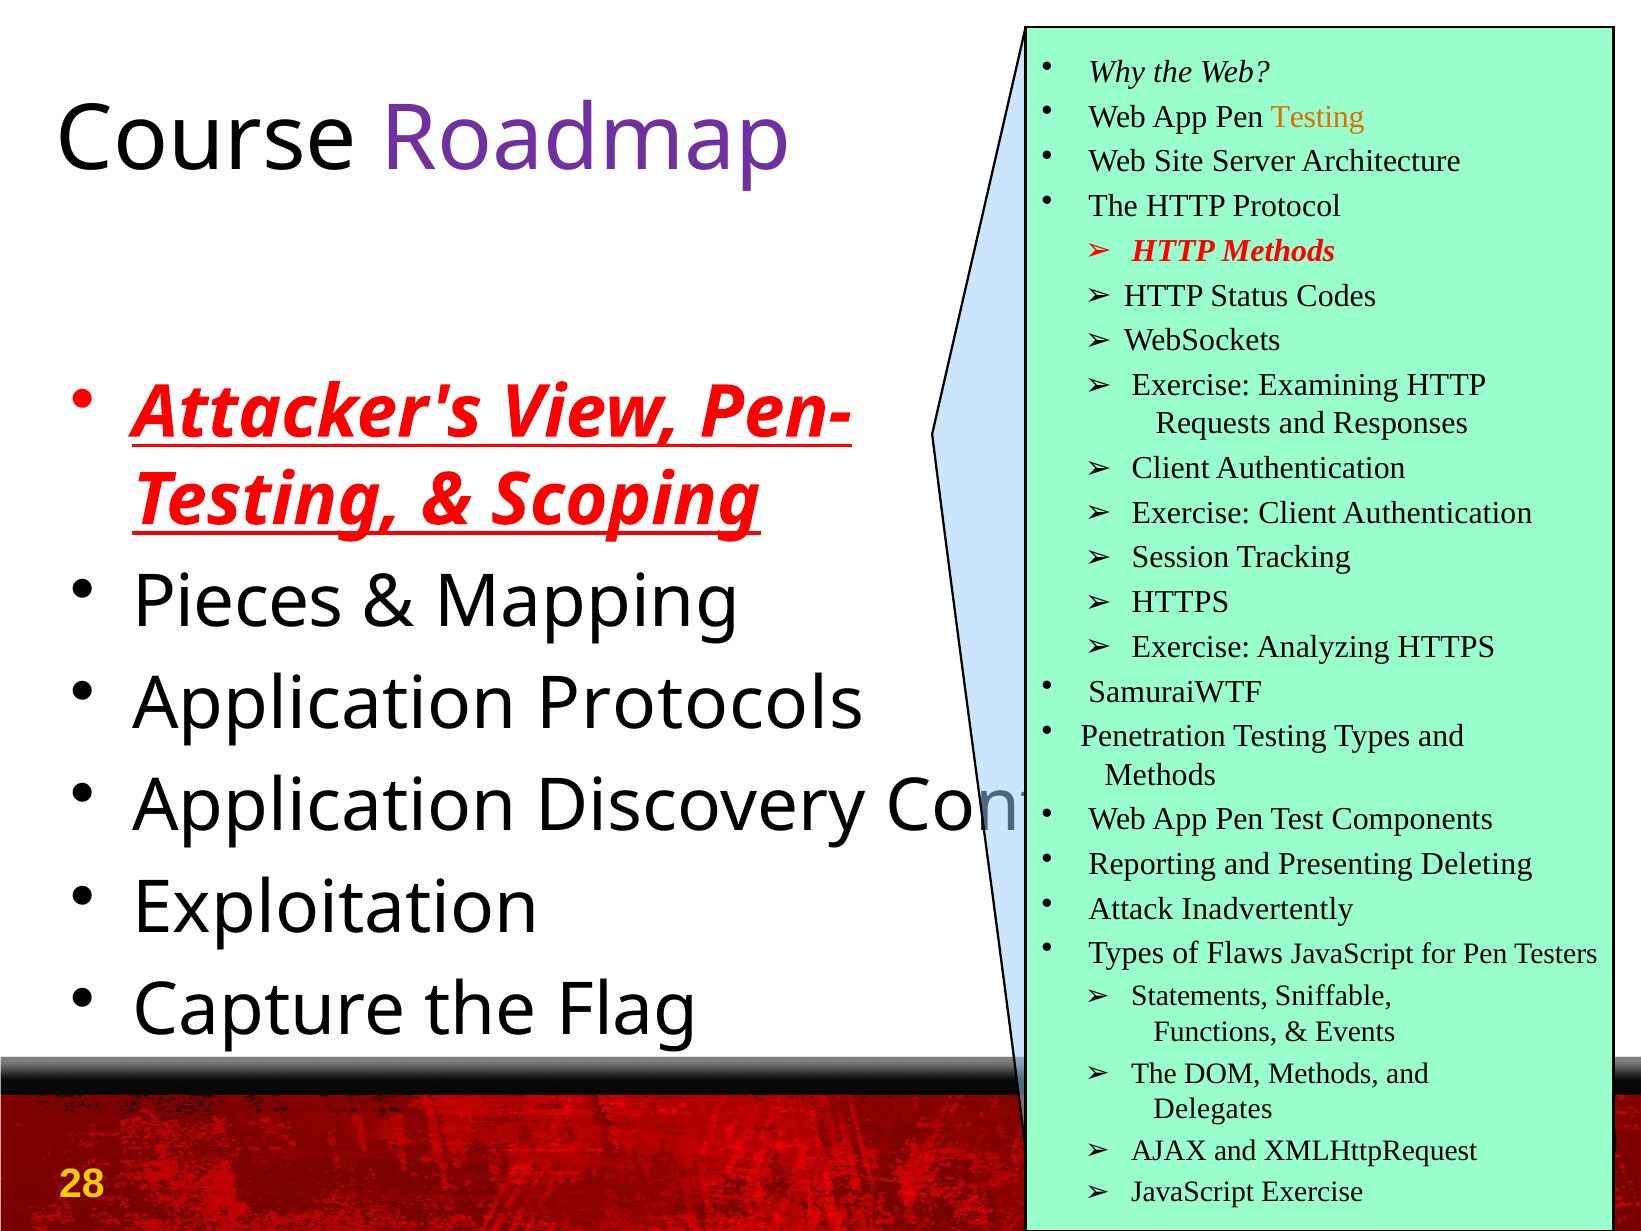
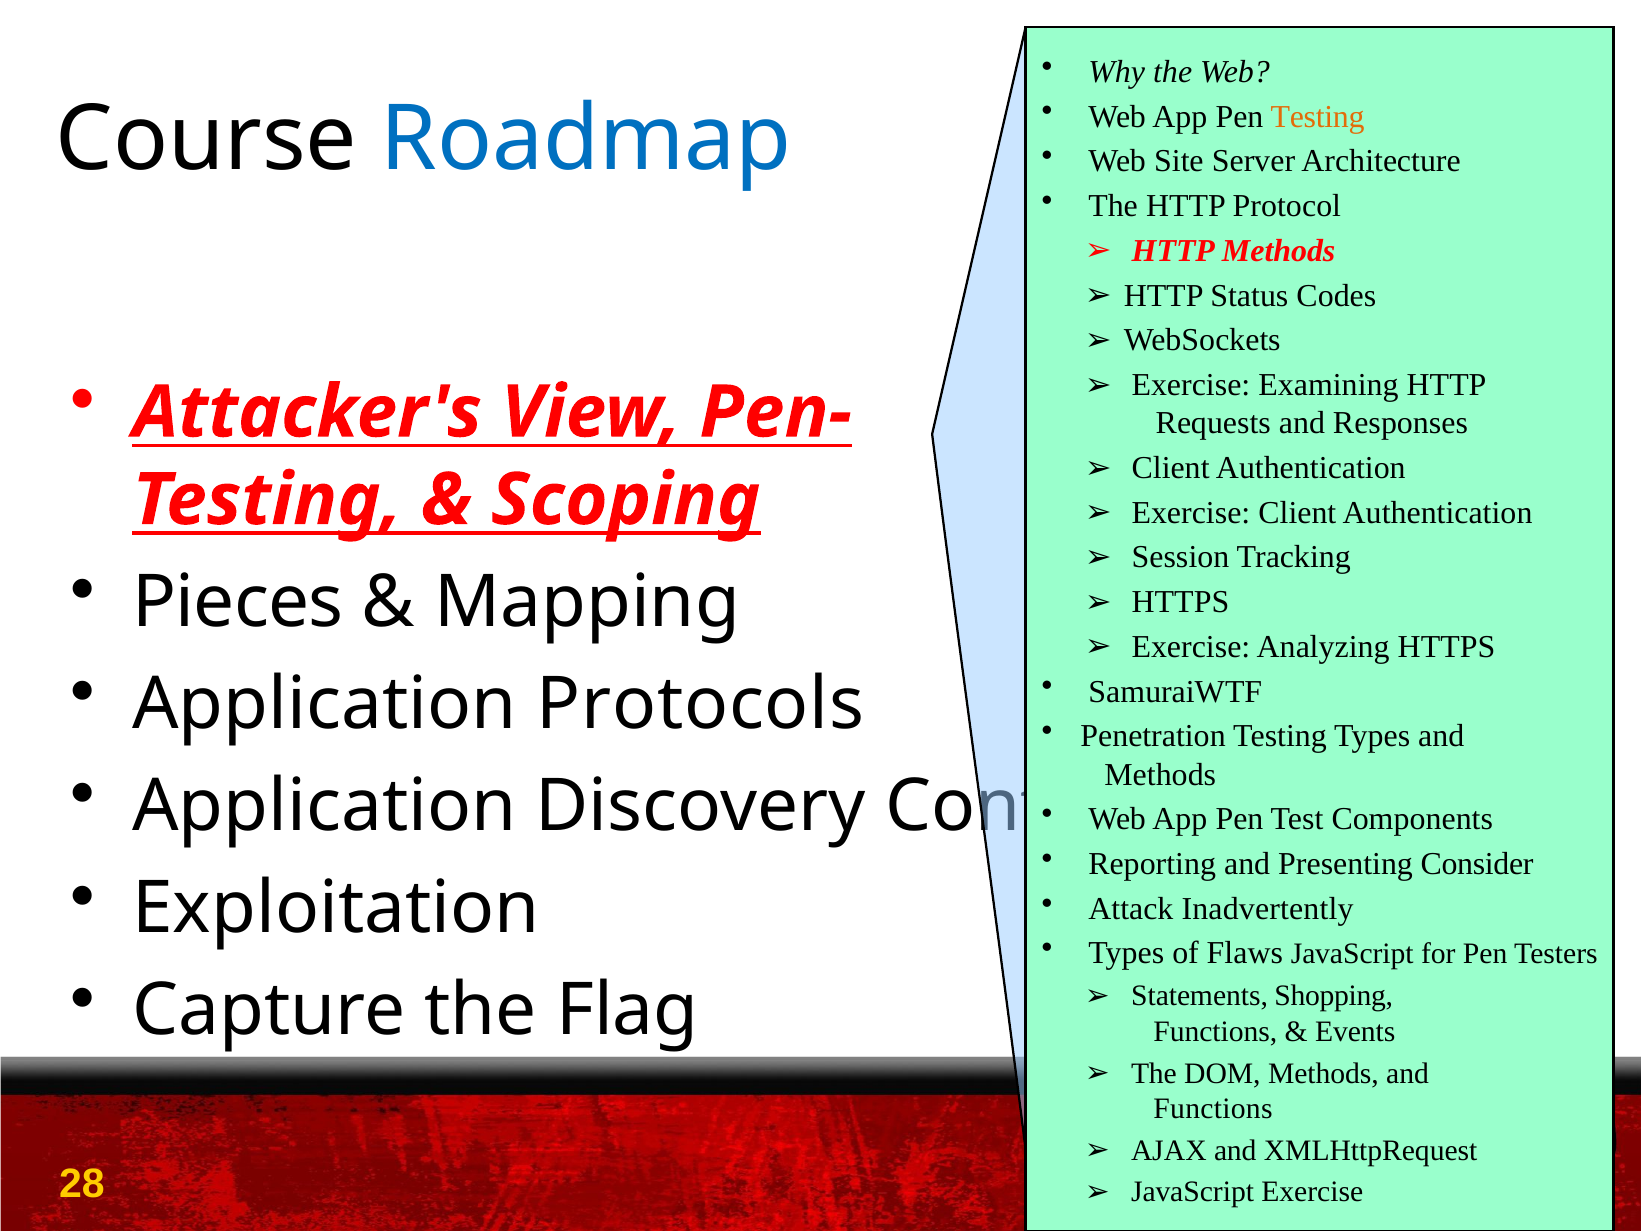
Roadmap colour: purple -> blue (586, 139)
Deleting: Deleting -> Consider (1477, 864)
Sniffable: Sniffable -> Shopping (1334, 996)
Delegates: Delegates -> Functions (1213, 1109)
